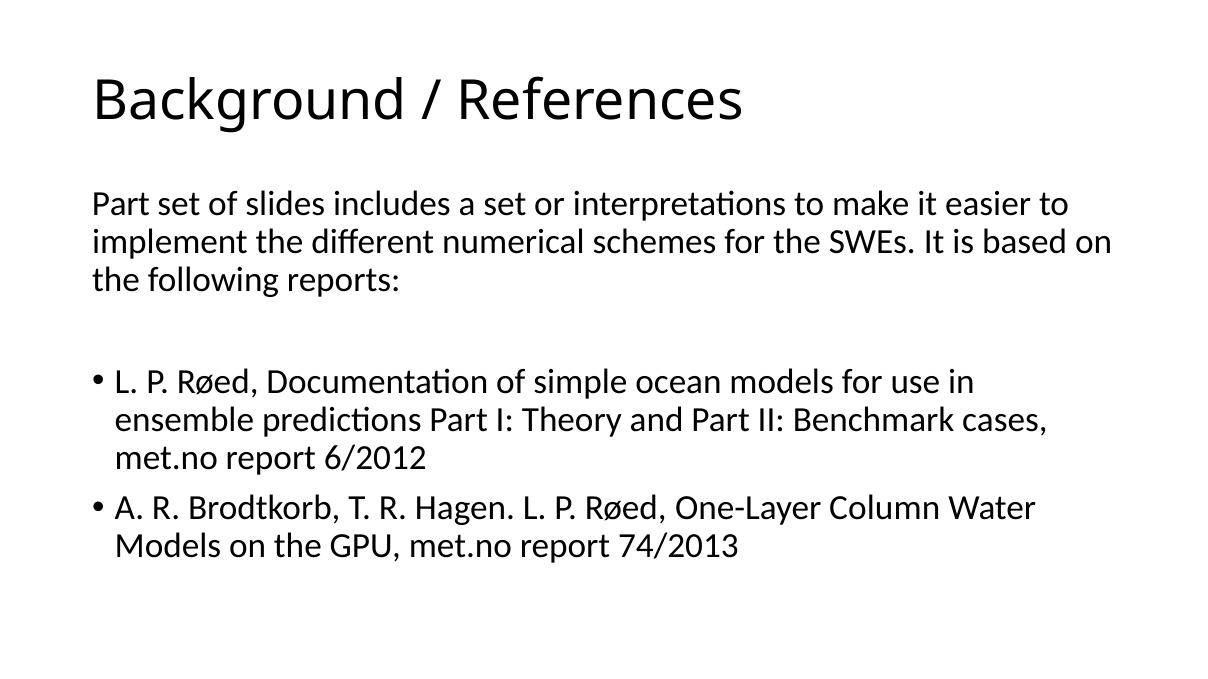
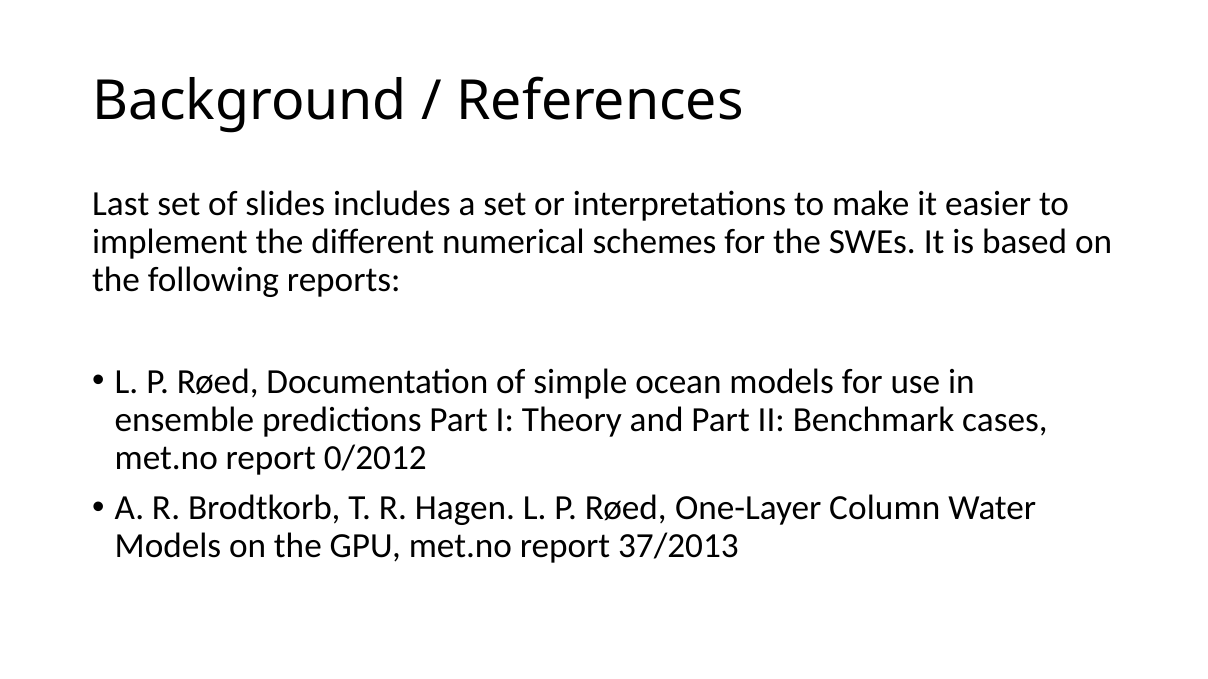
Part: Part -> Last (121, 204)
6/2012: 6/2012 -> 0/2012 (375, 458)
74/2013: 74/2013 -> 37/2013 (678, 546)
